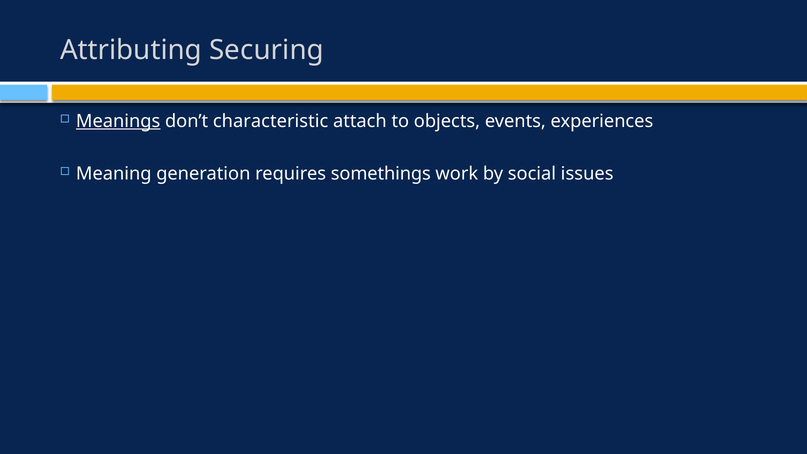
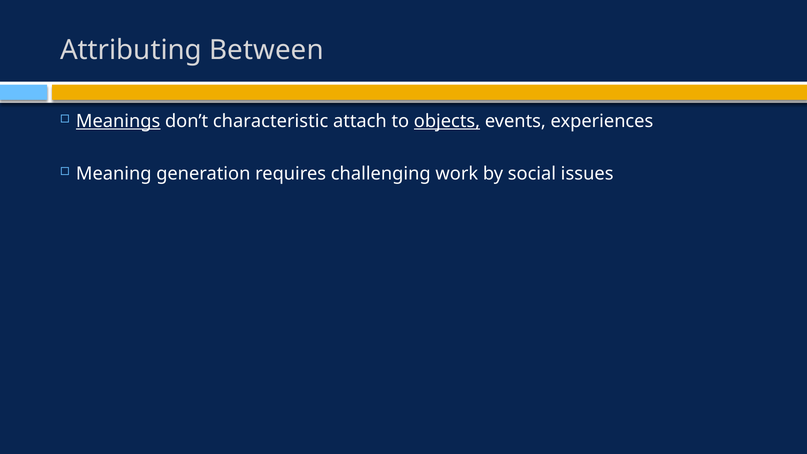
Securing: Securing -> Between (266, 50)
objects underline: none -> present (447, 121)
somethings: somethings -> challenging (381, 174)
